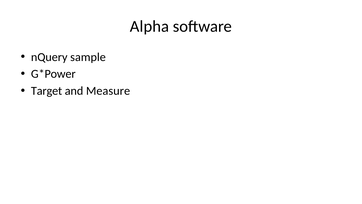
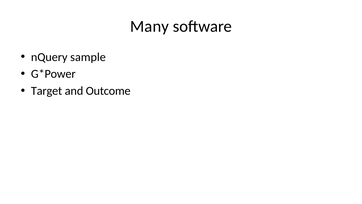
Alpha: Alpha -> Many (150, 26)
Measure: Measure -> Outcome (108, 91)
